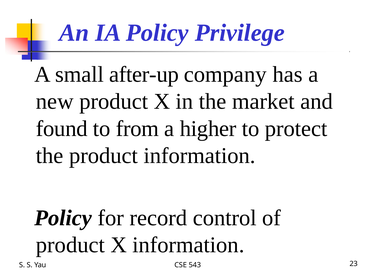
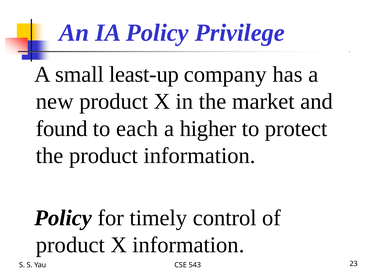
after-up: after-up -> least-up (144, 74)
from: from -> each (137, 129)
record: record -> timely (158, 218)
